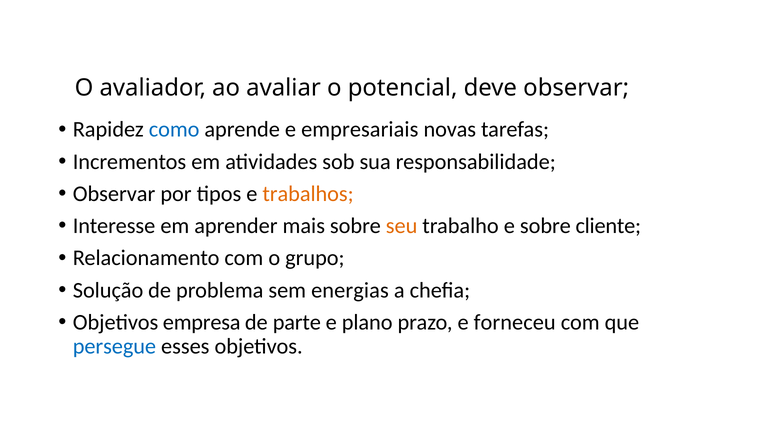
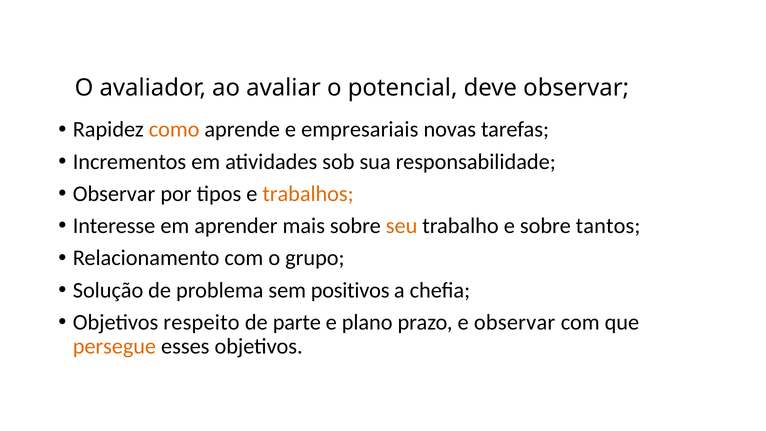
como colour: blue -> orange (174, 130)
cliente: cliente -> tantos (608, 226)
energias: energias -> positivos (350, 290)
empresa: empresa -> respeito (201, 322)
e forneceu: forneceu -> observar (515, 322)
persegue colour: blue -> orange (114, 346)
